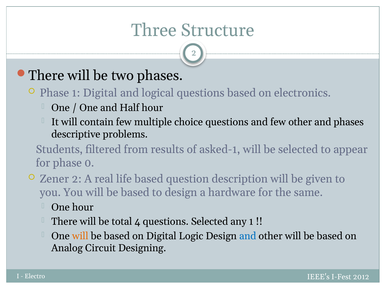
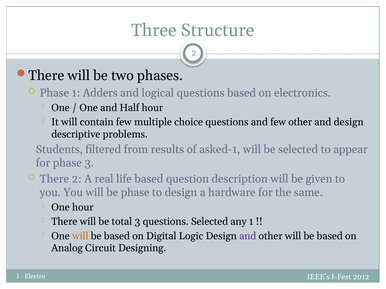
1 Digital: Digital -> Adders (100, 93)
and phases: phases -> design (349, 122)
phase 0: 0 -> 3 (89, 163)
Zener: Zener -> There (54, 179)
You will be based: based -> phase (135, 193)
total 4: 4 -> 3 (137, 222)
and colour: blue -> purple (248, 236)
